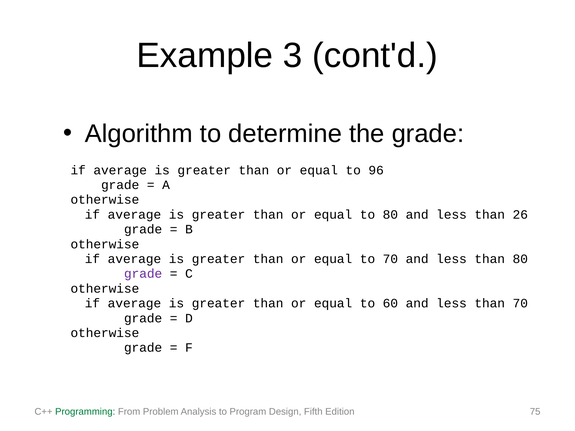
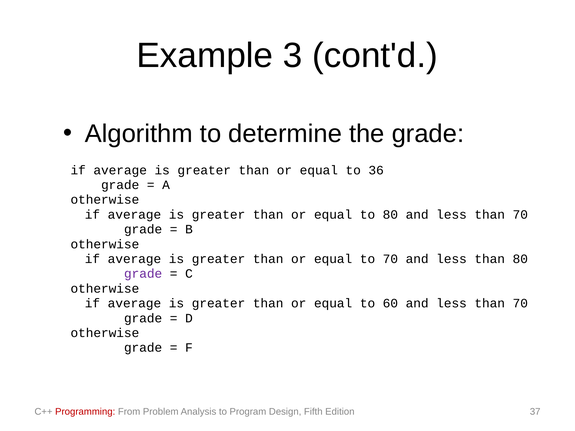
96: 96 -> 36 (376, 170)
26: 26 -> 70 (520, 215)
Programming colour: green -> red (85, 412)
75: 75 -> 37 (535, 412)
